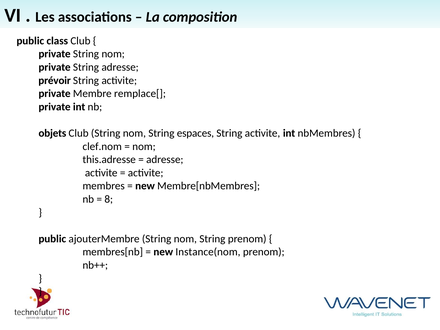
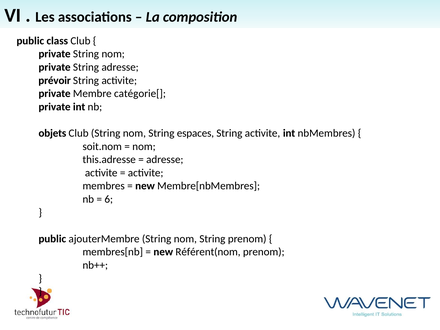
remplace[: remplace[ -> catégorie[ (140, 94)
clef.nom: clef.nom -> soit.nom (102, 146)
8: 8 -> 6 (109, 199)
Instance(nom: Instance(nom -> Référent(nom (208, 252)
